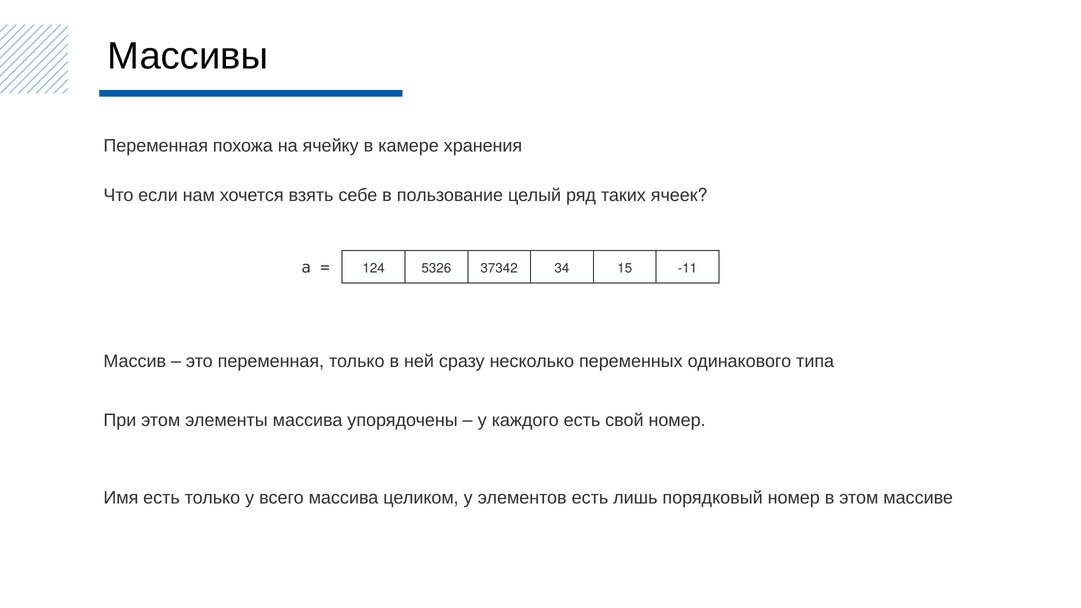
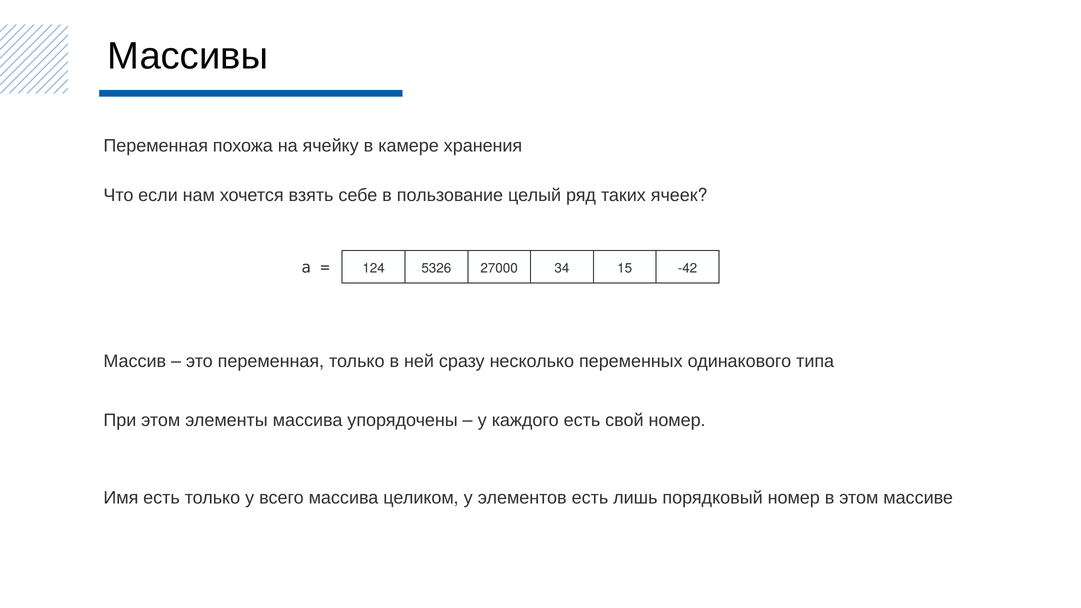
37342: 37342 -> 27000 (499, 268)
-11: -11 -> -42 (688, 268)
